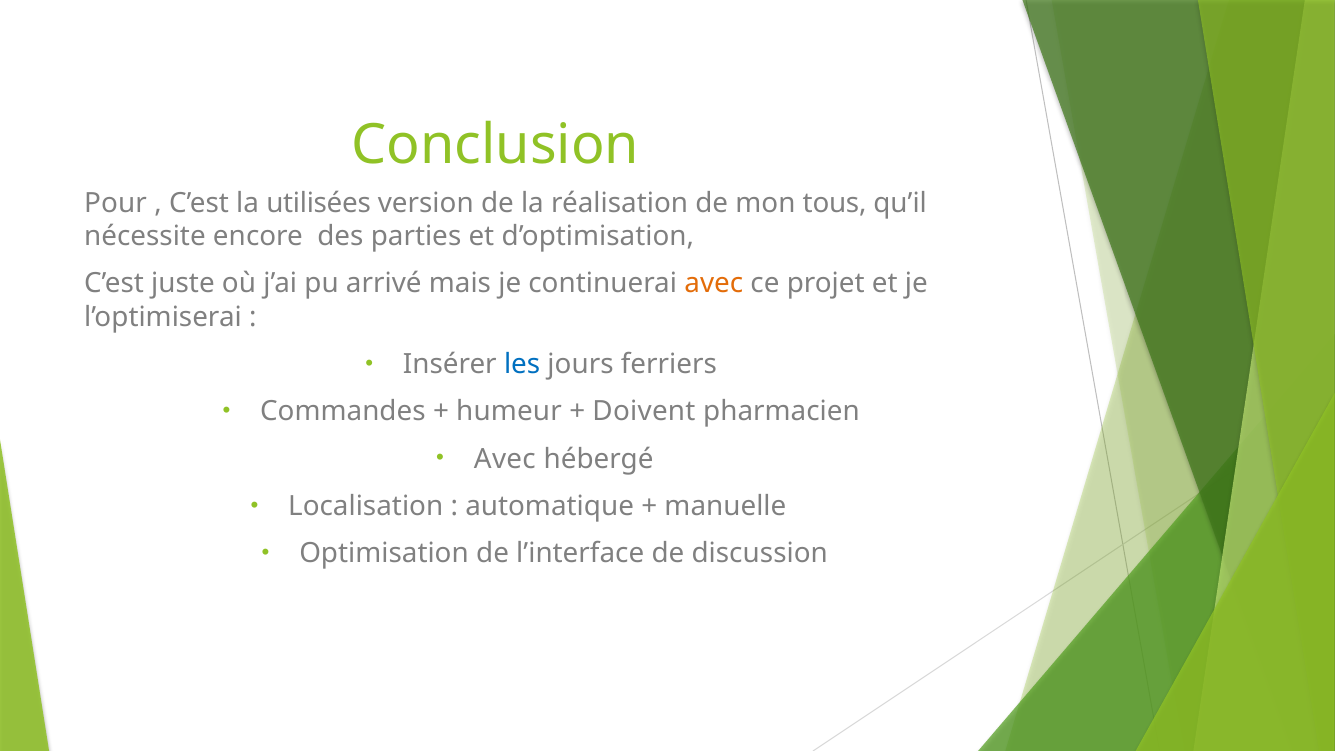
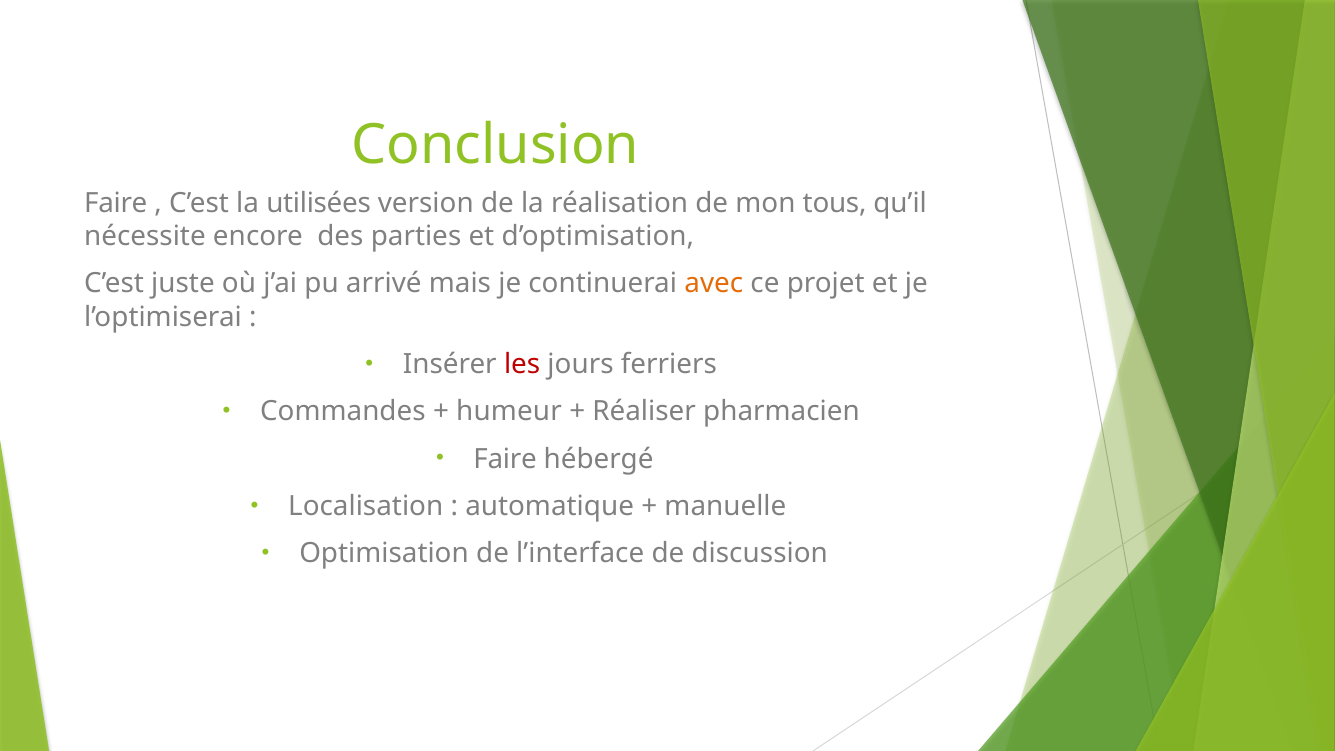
Pour: Pour -> Faire (116, 203)
les colour: blue -> red (522, 364)
Doivent: Doivent -> Réaliser (644, 412)
Avec: Avec -> Faire (505, 459)
